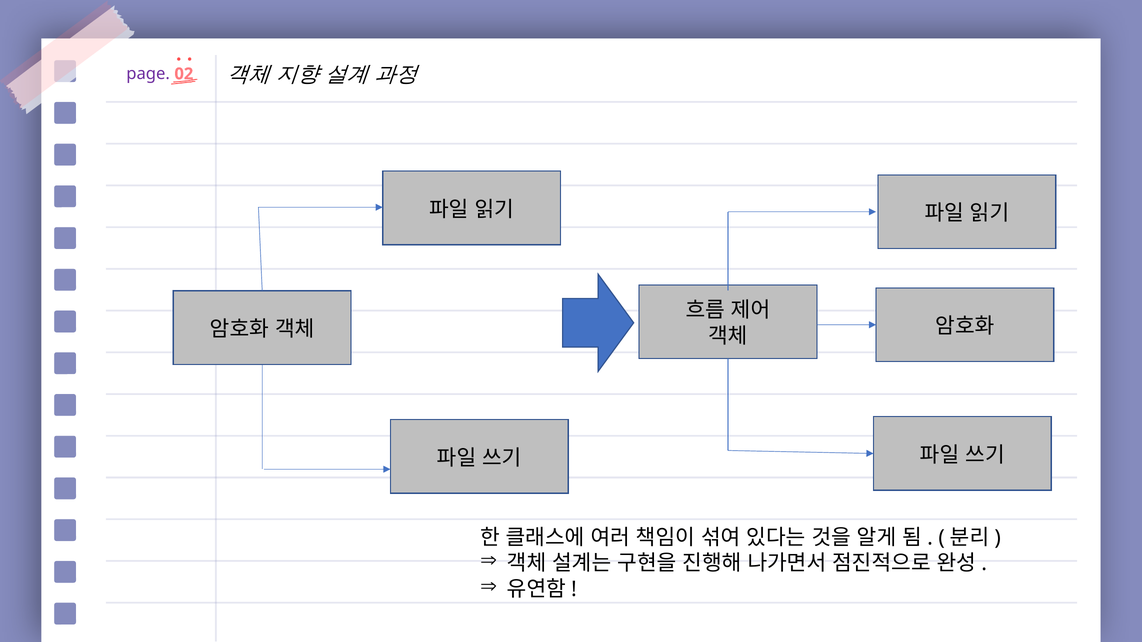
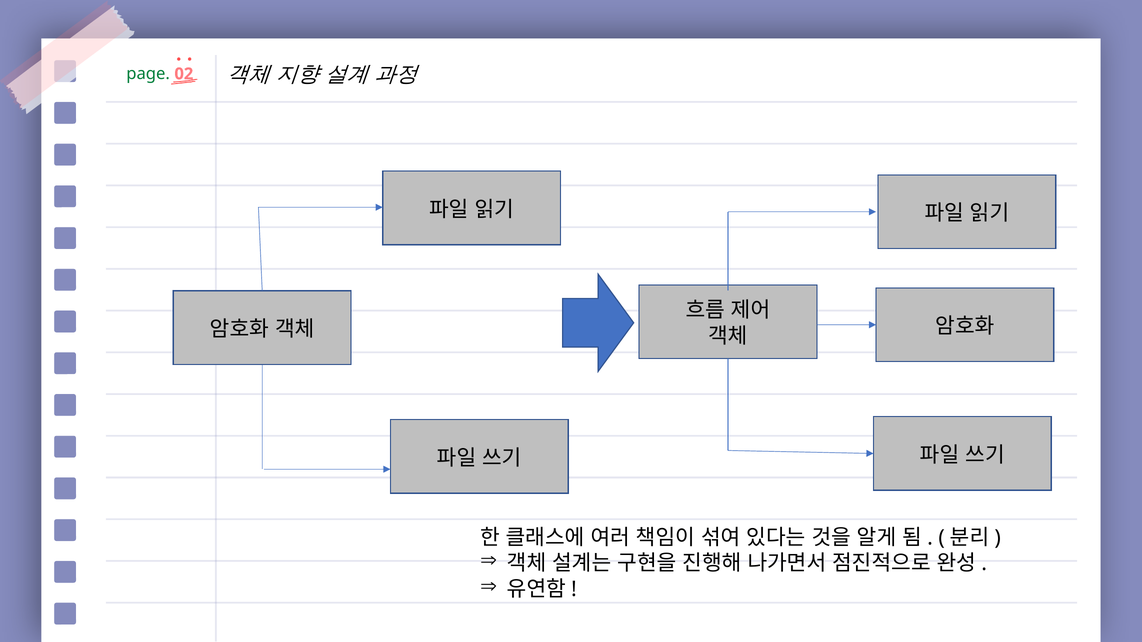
page colour: purple -> green (148, 74)
